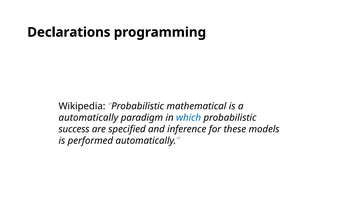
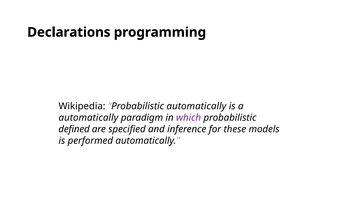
Probabilistic mathematical: mathematical -> automatically (196, 106)
which colour: blue -> purple (189, 118)
success: success -> defined (74, 129)
